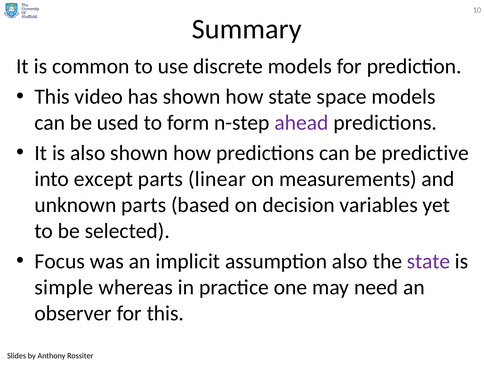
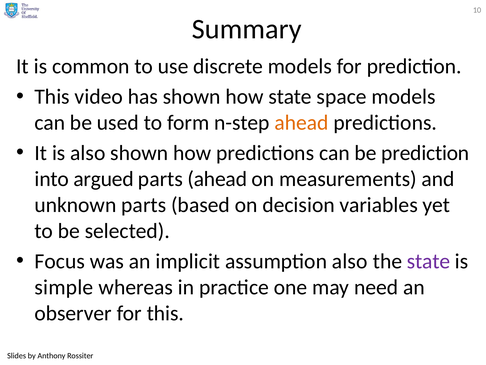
ahead colour: purple -> orange (301, 123)
be predictive: predictive -> prediction (425, 153)
except: except -> argued (104, 179)
parts linear: linear -> ahead (217, 179)
